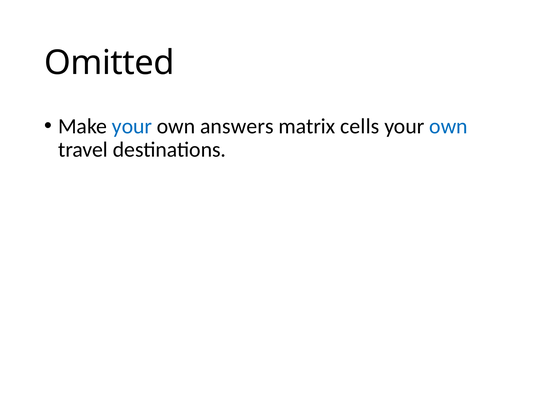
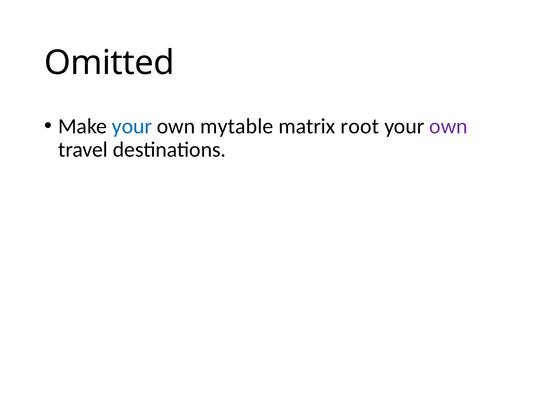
answers: answers -> mytable (237, 126)
cells: cells -> root (360, 126)
own colour: blue -> purple (449, 126)
